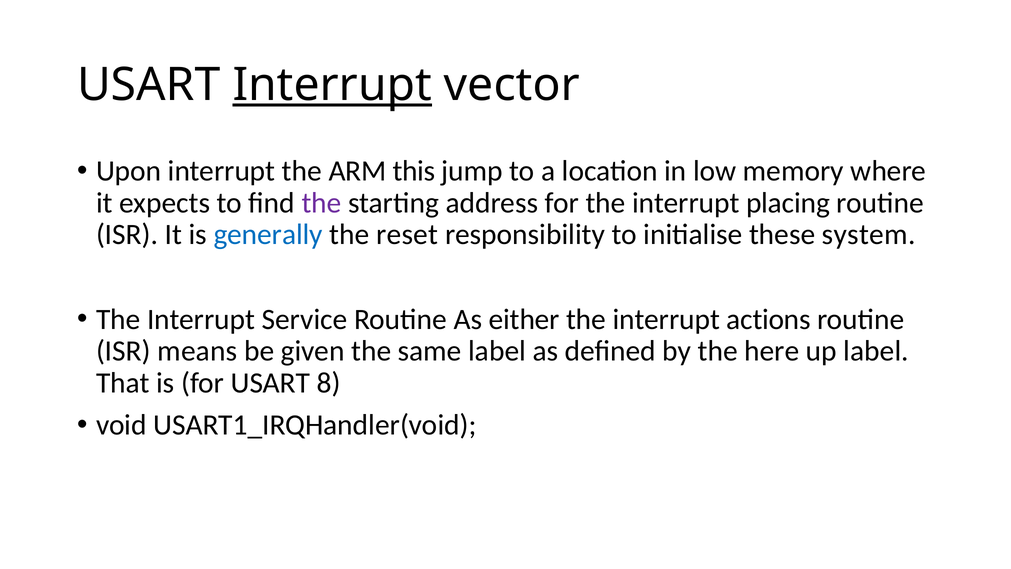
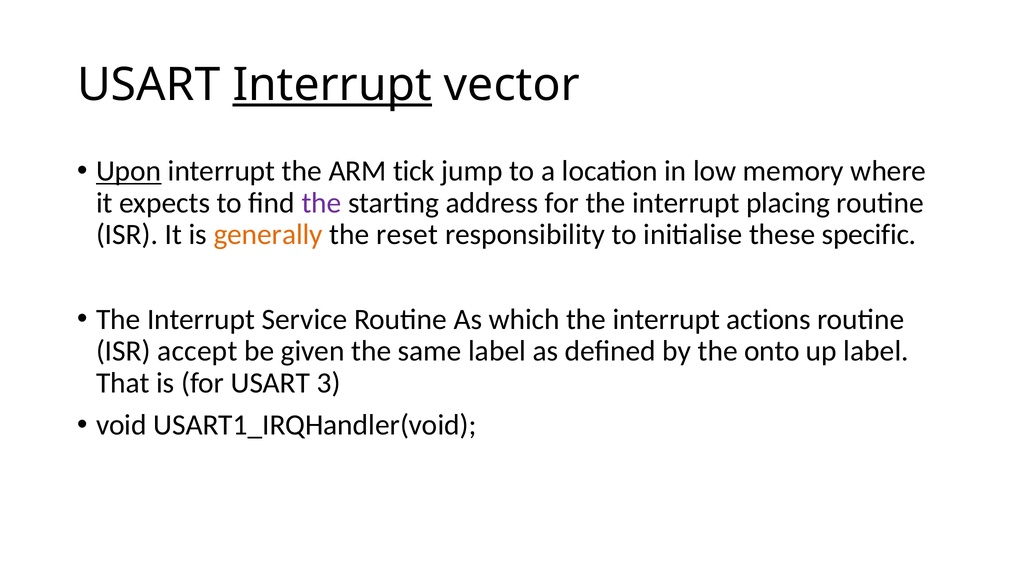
Upon underline: none -> present (129, 171)
this: this -> tick (414, 171)
generally colour: blue -> orange (268, 234)
system: system -> specific (869, 234)
either: either -> which (524, 319)
means: means -> accept (197, 351)
here: here -> onto (772, 351)
8: 8 -> 3 (329, 383)
